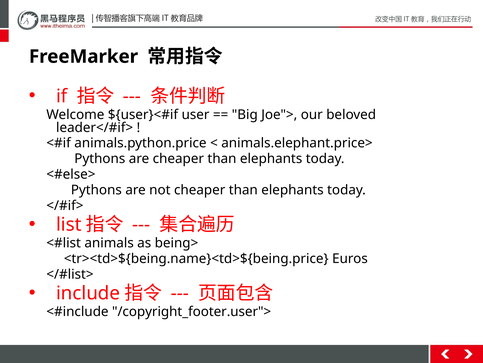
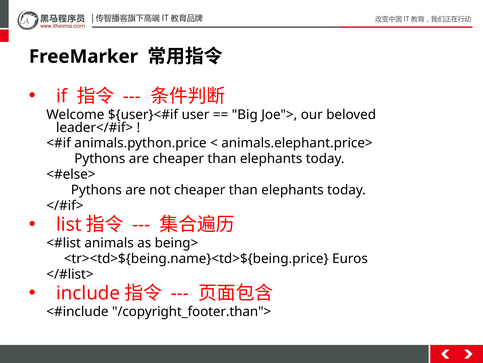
/copyright_footer.user">: /copyright_footer.user"> -> /copyright_footer.than"> (192, 311)
